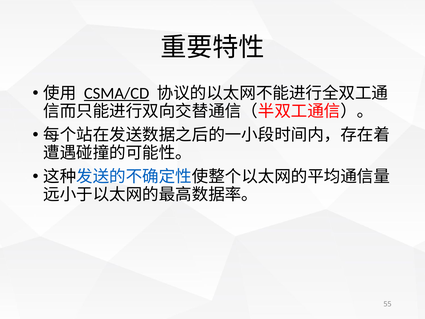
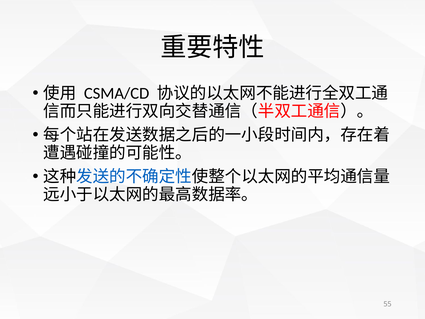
CSMA/CD underline: present -> none (117, 93)
